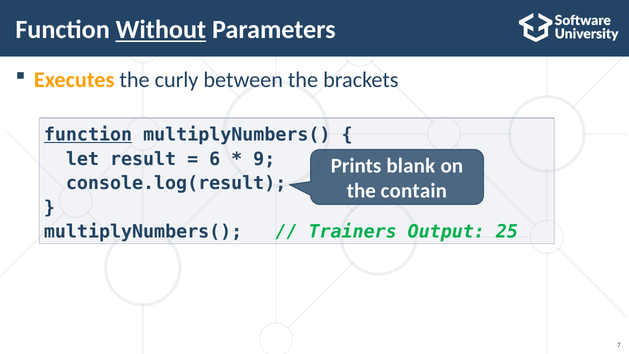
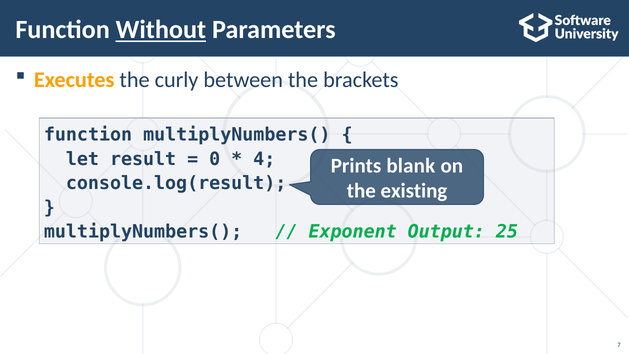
function underline: present -> none (88, 135)
6: 6 -> 0 (215, 159)
9: 9 -> 4 (264, 159)
contain: contain -> existing (414, 191)
Trainers: Trainers -> Exponent (353, 232)
